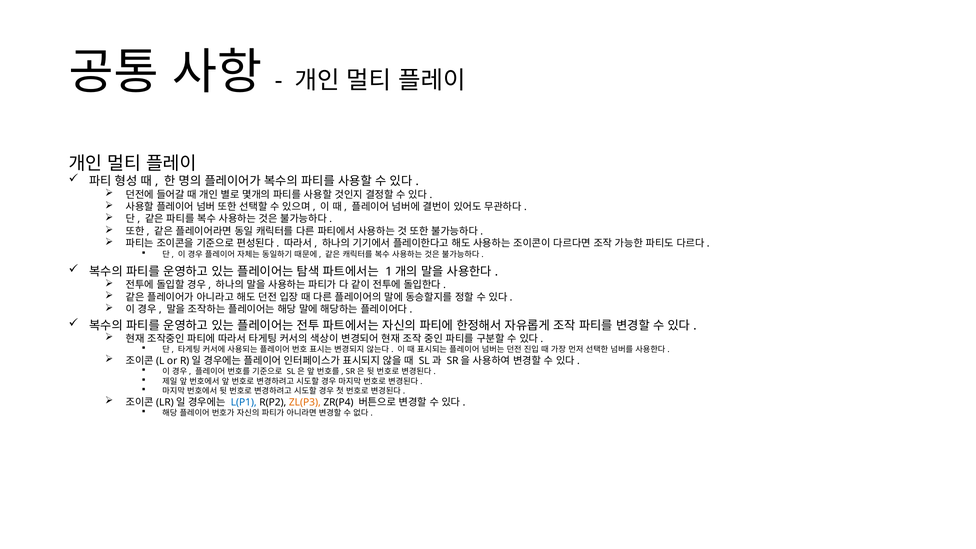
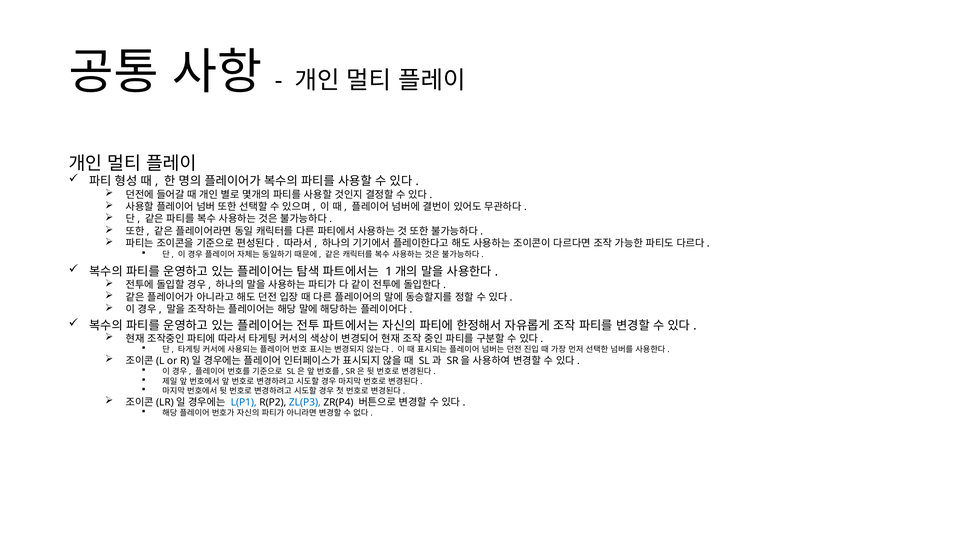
ZL(P3 colour: orange -> blue (305, 402)
